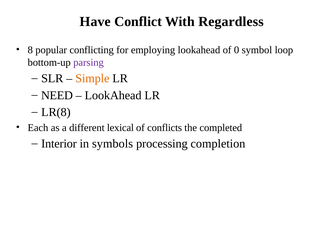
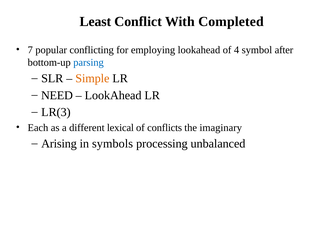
Have: Have -> Least (95, 22)
Regardless: Regardless -> Completed (231, 22)
8: 8 -> 7 (30, 50)
0: 0 -> 4 (237, 50)
loop: loop -> after (284, 50)
parsing colour: purple -> blue (89, 62)
LR(8: LR(8 -> LR(3 (56, 112)
completed: completed -> imaginary (221, 127)
Interior: Interior -> Arising (59, 143)
completion: completion -> unbalanced (218, 143)
